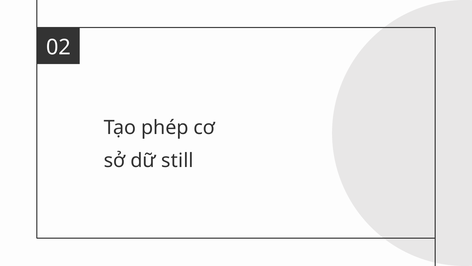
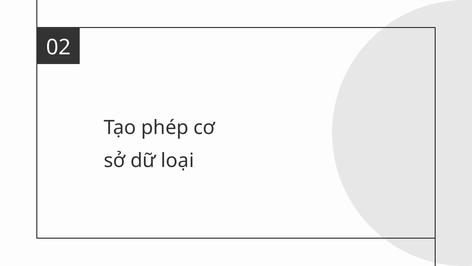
still: still -> loại (177, 160)
